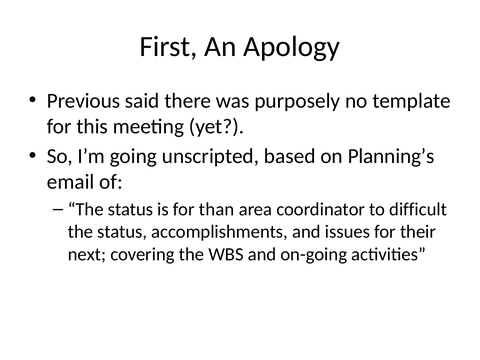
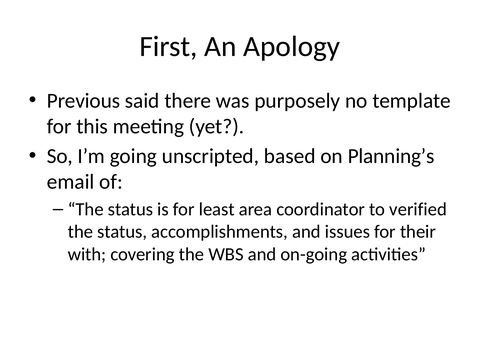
than: than -> least (217, 209)
difficult: difficult -> verified (418, 209)
next: next -> with (87, 254)
